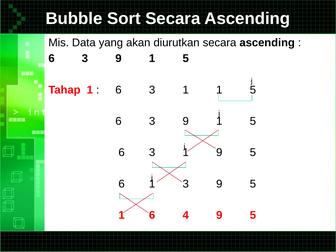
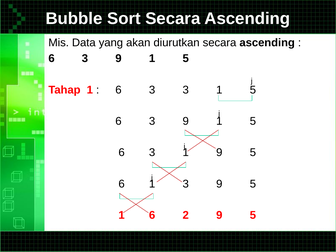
1: 1 -> 3 (186, 90)
4: 4 -> 2 (186, 215)
